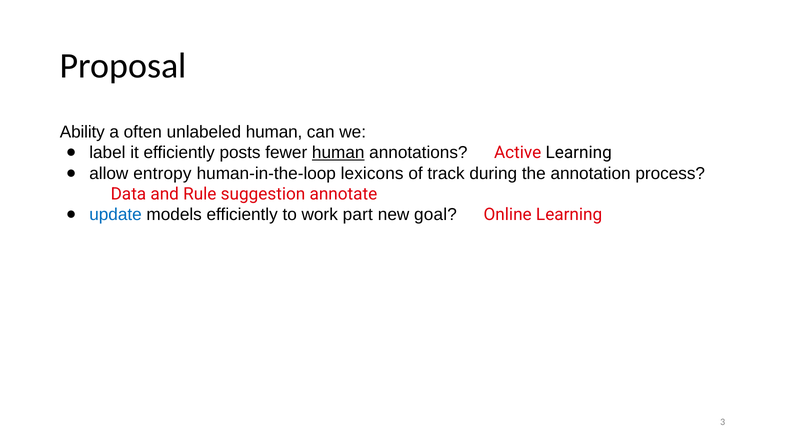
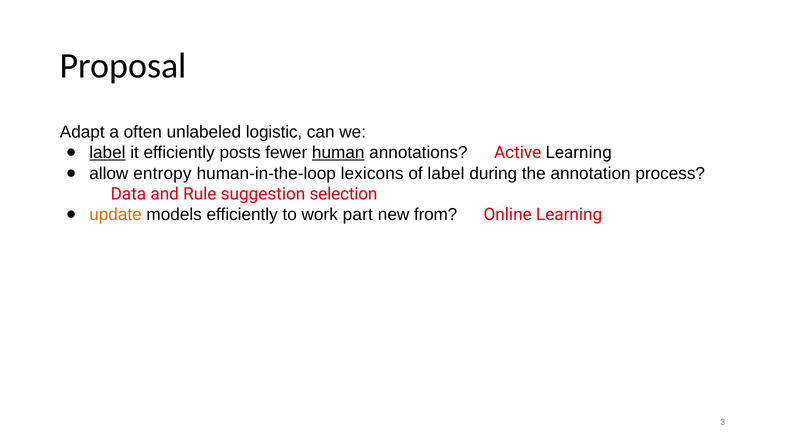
Ability: Ability -> Adapt (82, 132)
unlabeled human: human -> logistic (274, 132)
label underline: none -> present (107, 153)
of track: track -> label (446, 173)
annotate: annotate -> selection (343, 194)
update colour: blue -> orange (116, 214)
goal: goal -> from (436, 214)
